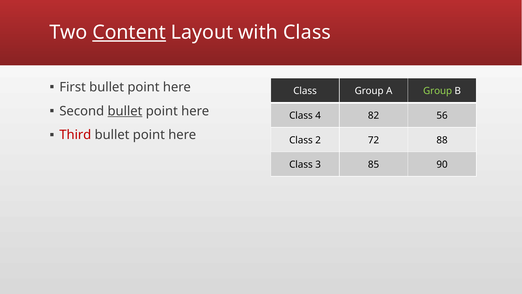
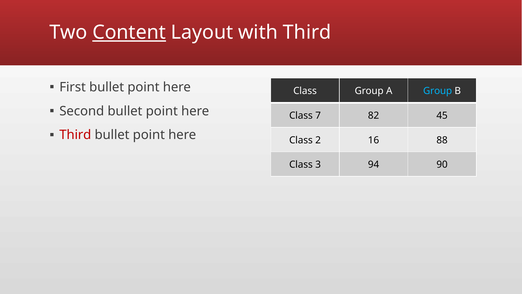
with Class: Class -> Third (307, 32)
Group colour: light green -> light blue (438, 91)
bullet underline: present -> none (125, 111)
4: 4 -> 7 (318, 115)
56: 56 -> 45 (442, 115)
72: 72 -> 16 (374, 140)
85: 85 -> 94 (374, 164)
